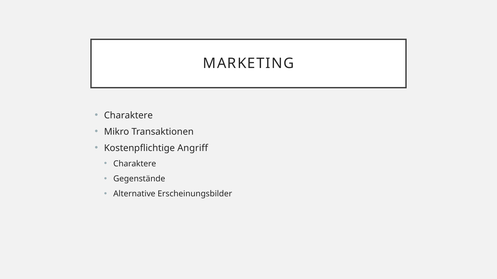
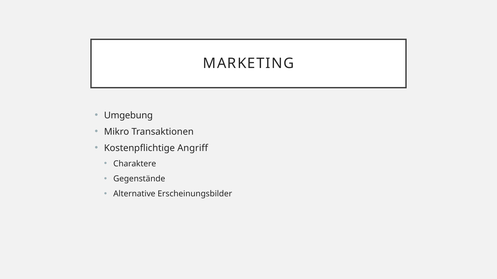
Charaktere: Charaktere -> Umgebung (128, 116)
